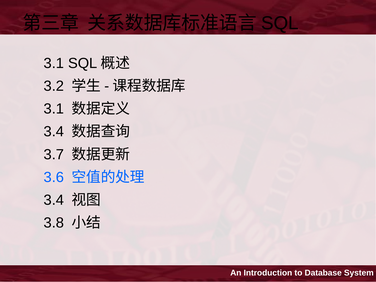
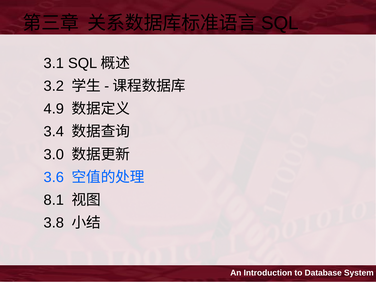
3.1: 3.1 -> 4.9 (54, 109)
3.7: 3.7 -> 3.0 (54, 154)
3.4: 3.4 -> 8.1 (54, 200)
